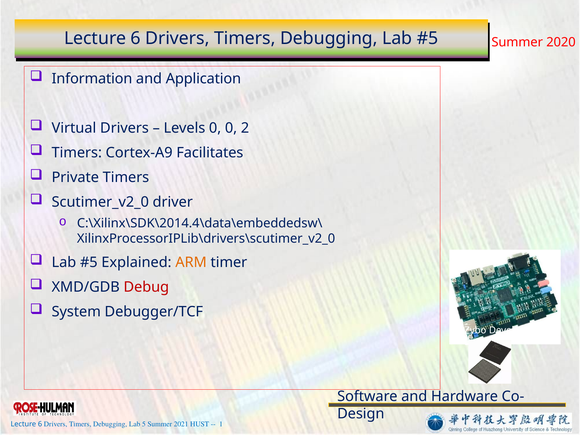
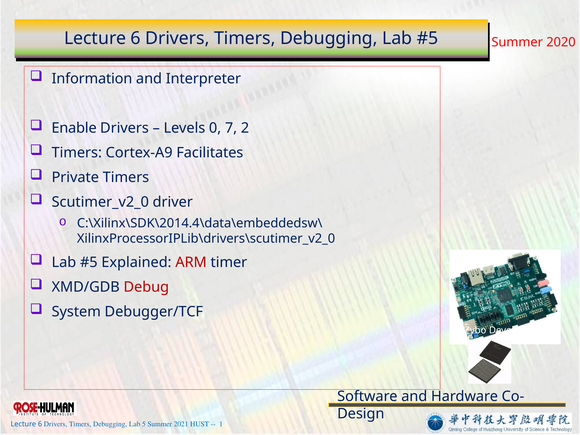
Application: Application -> Interpreter (203, 79)
Virtual: Virtual -> Enable (74, 128)
0 0: 0 -> 7 (231, 128)
ARM colour: orange -> red (191, 262)
